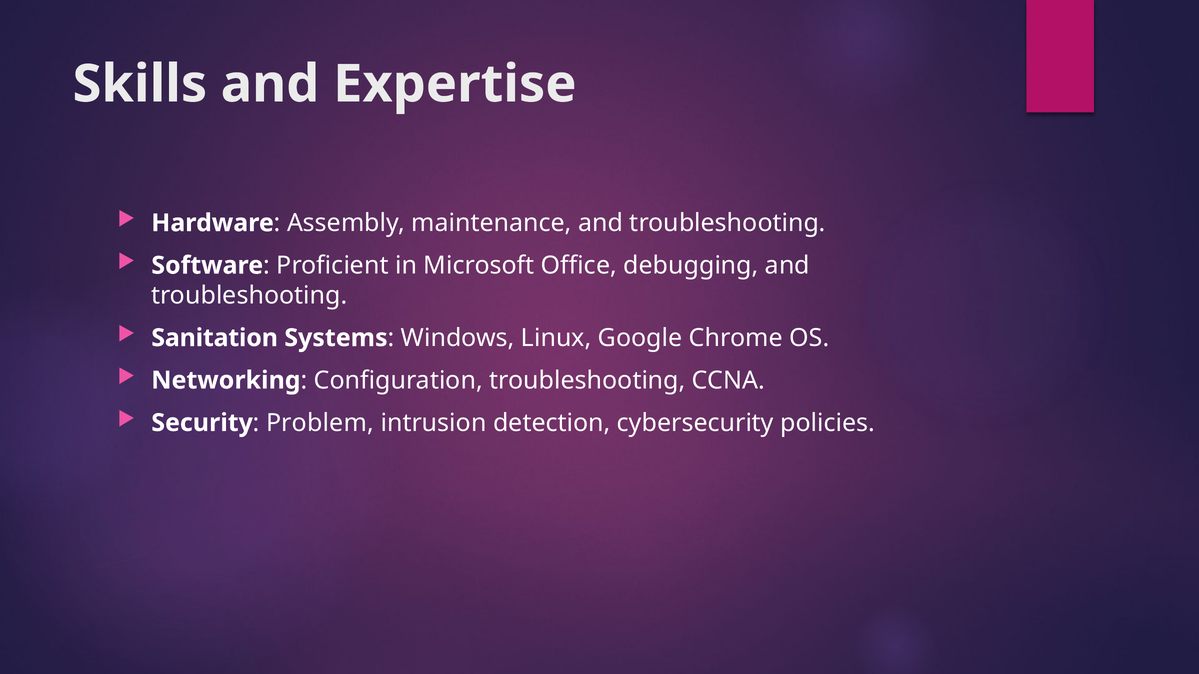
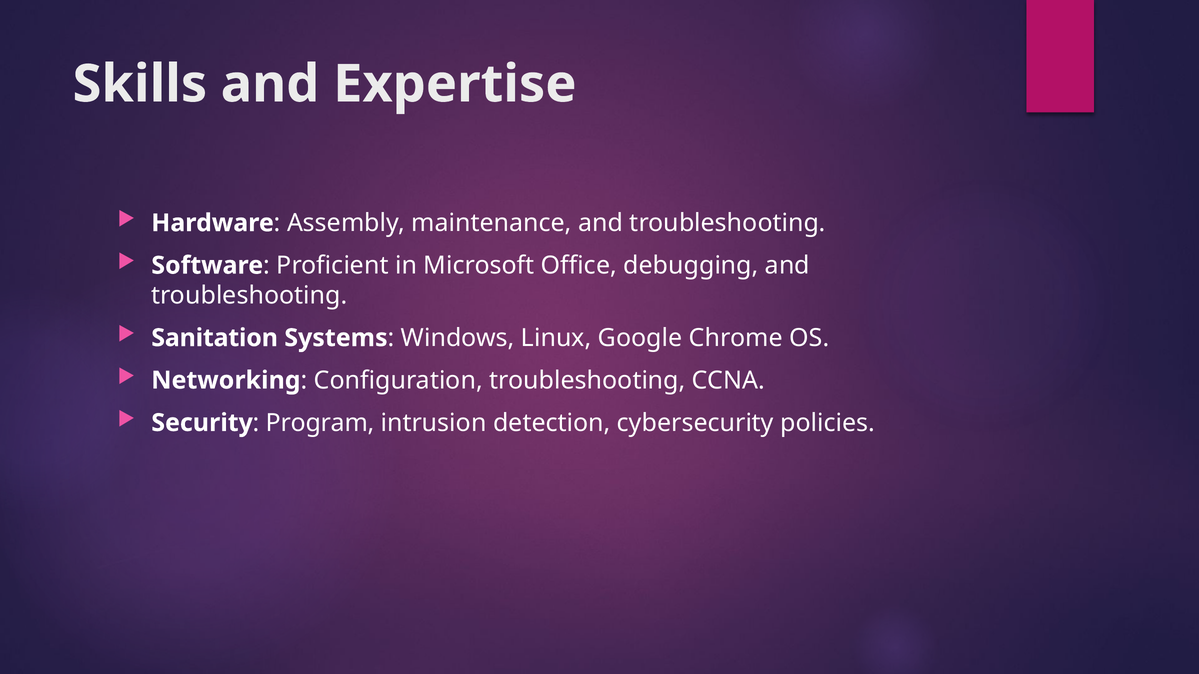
Problem: Problem -> Program (320, 423)
